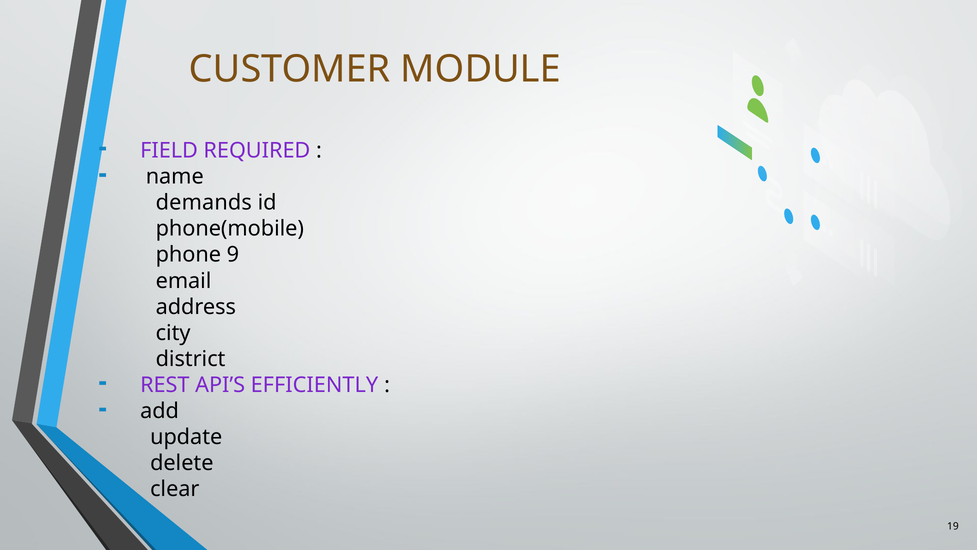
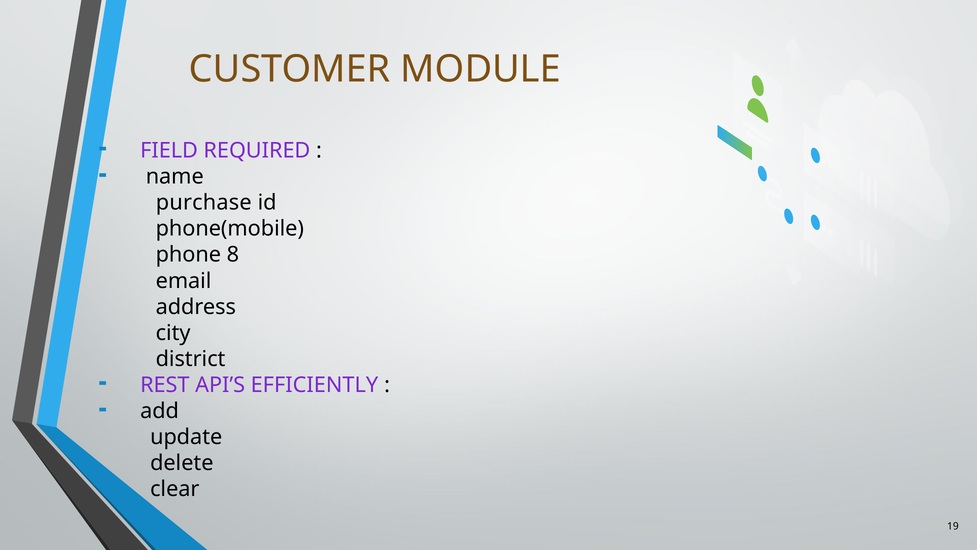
demands: demands -> purchase (204, 203)
9: 9 -> 8 (233, 255)
